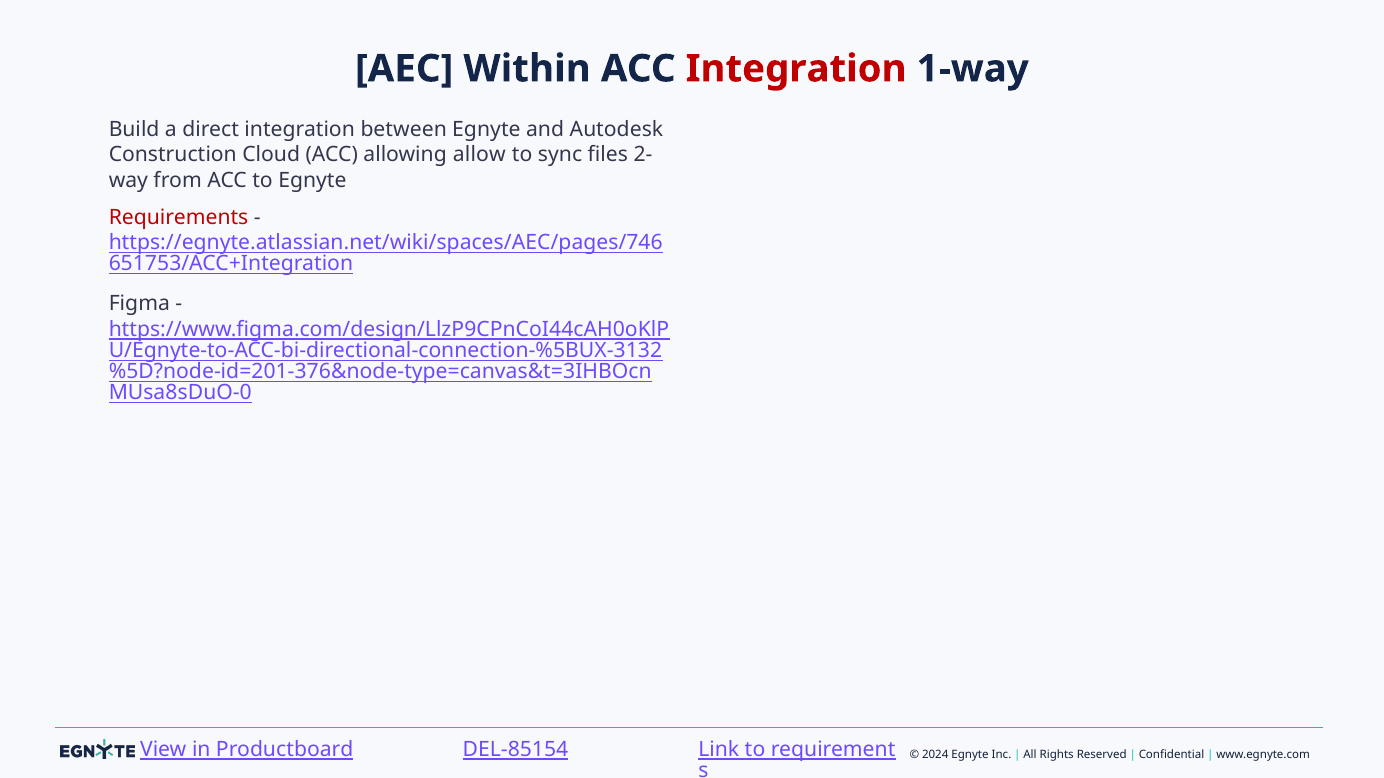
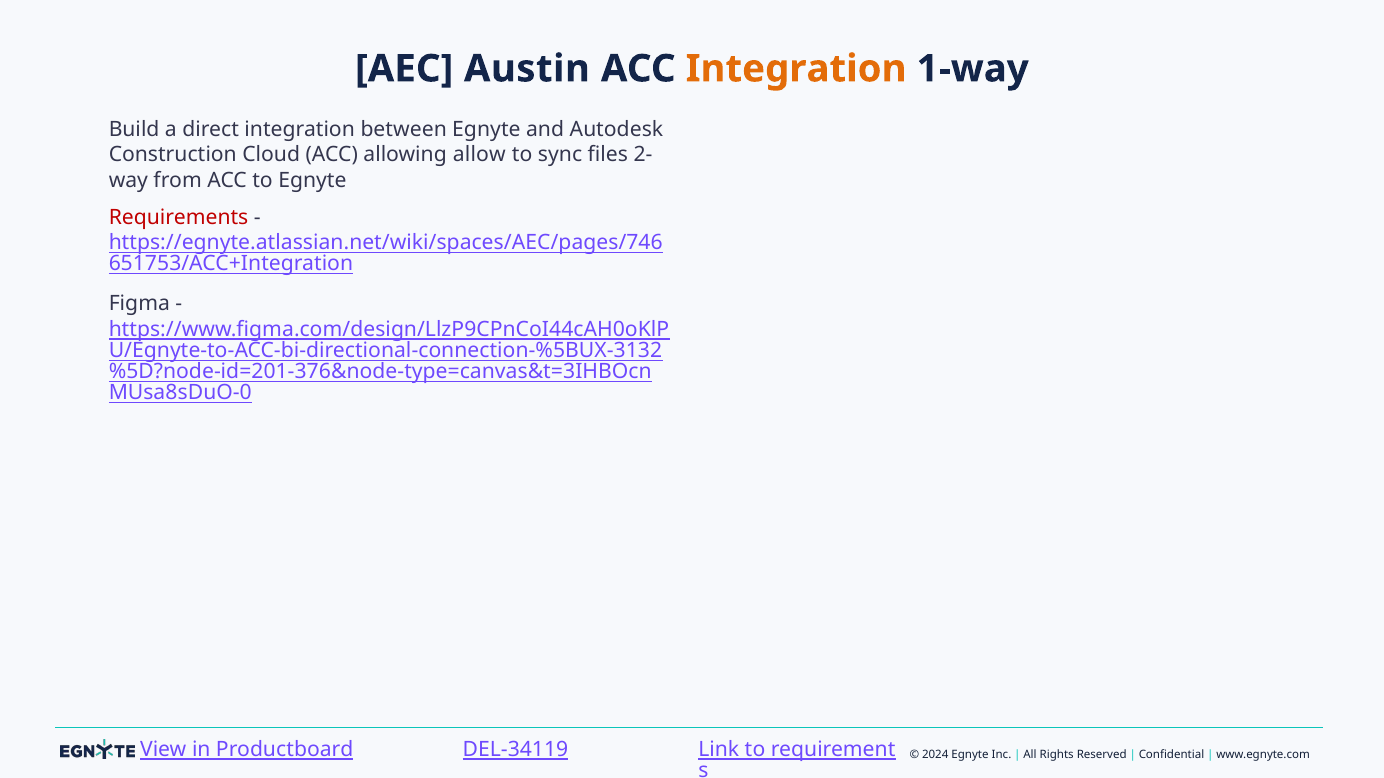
Within: Within -> Austin (527, 69)
Integration colour: red -> orange (796, 69)
DEL-85154: DEL-85154 -> DEL-34119 (515, 750)
